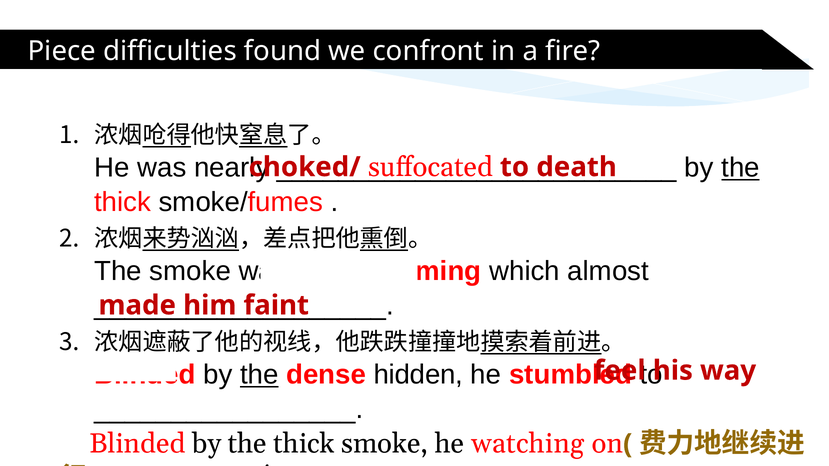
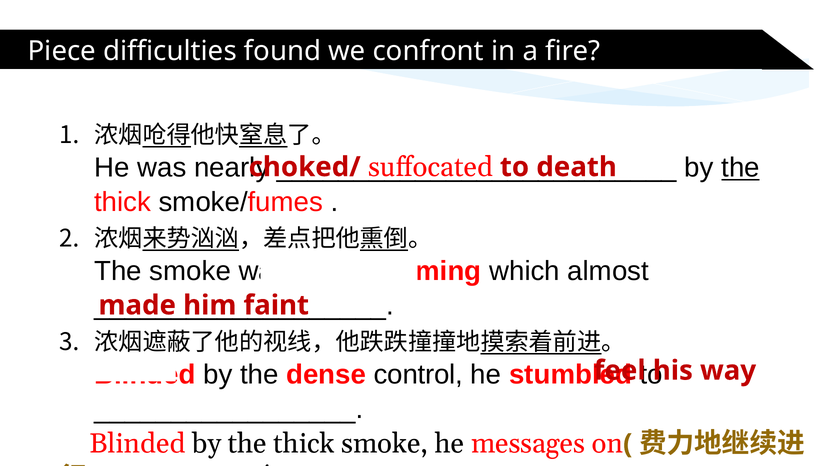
the underline: present -> none (259, 375)
hidden: hidden -> control (418, 375)
watching: watching -> messages (528, 444)
